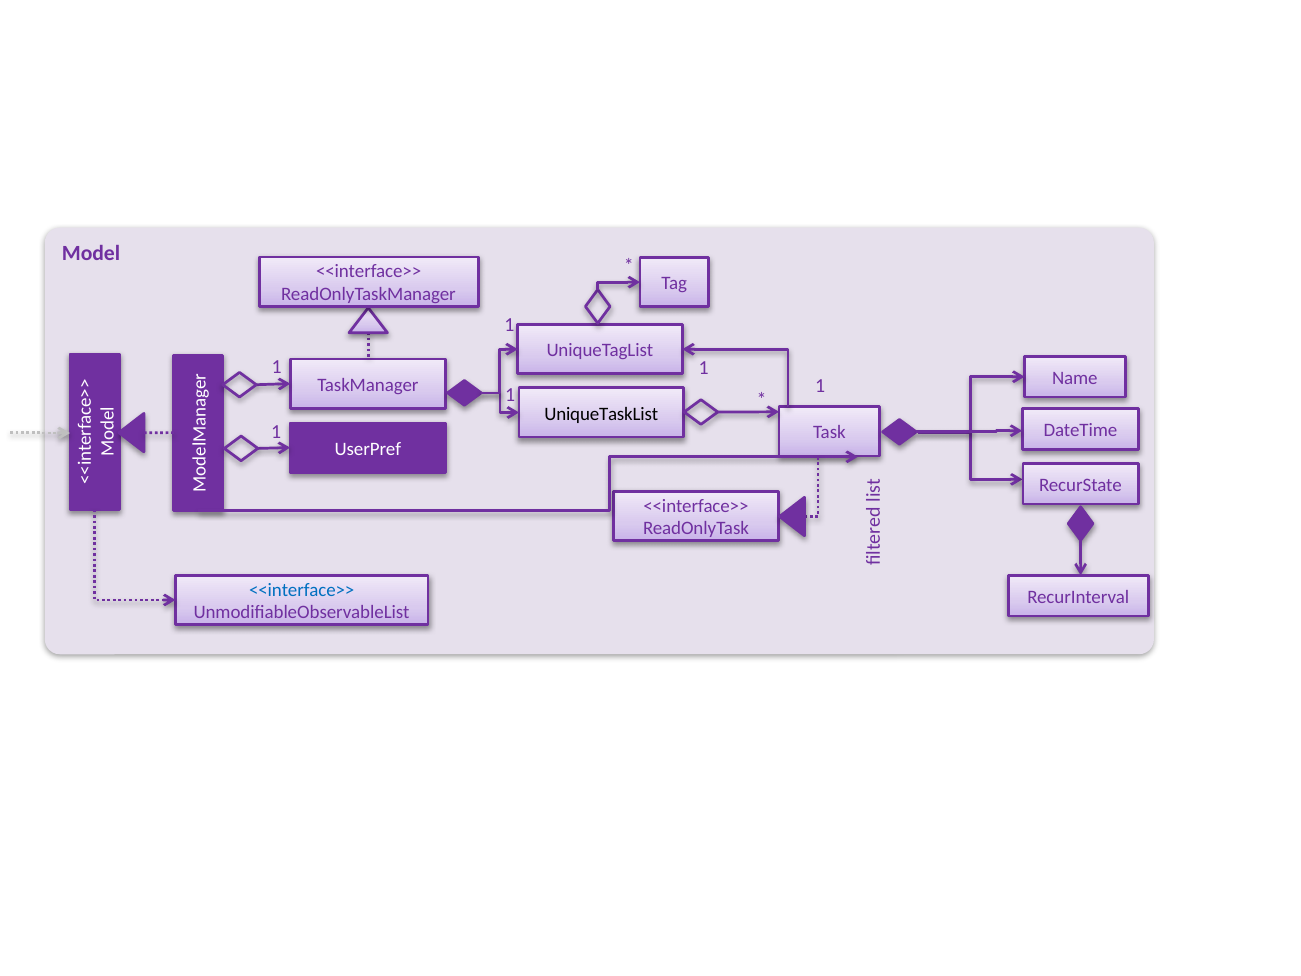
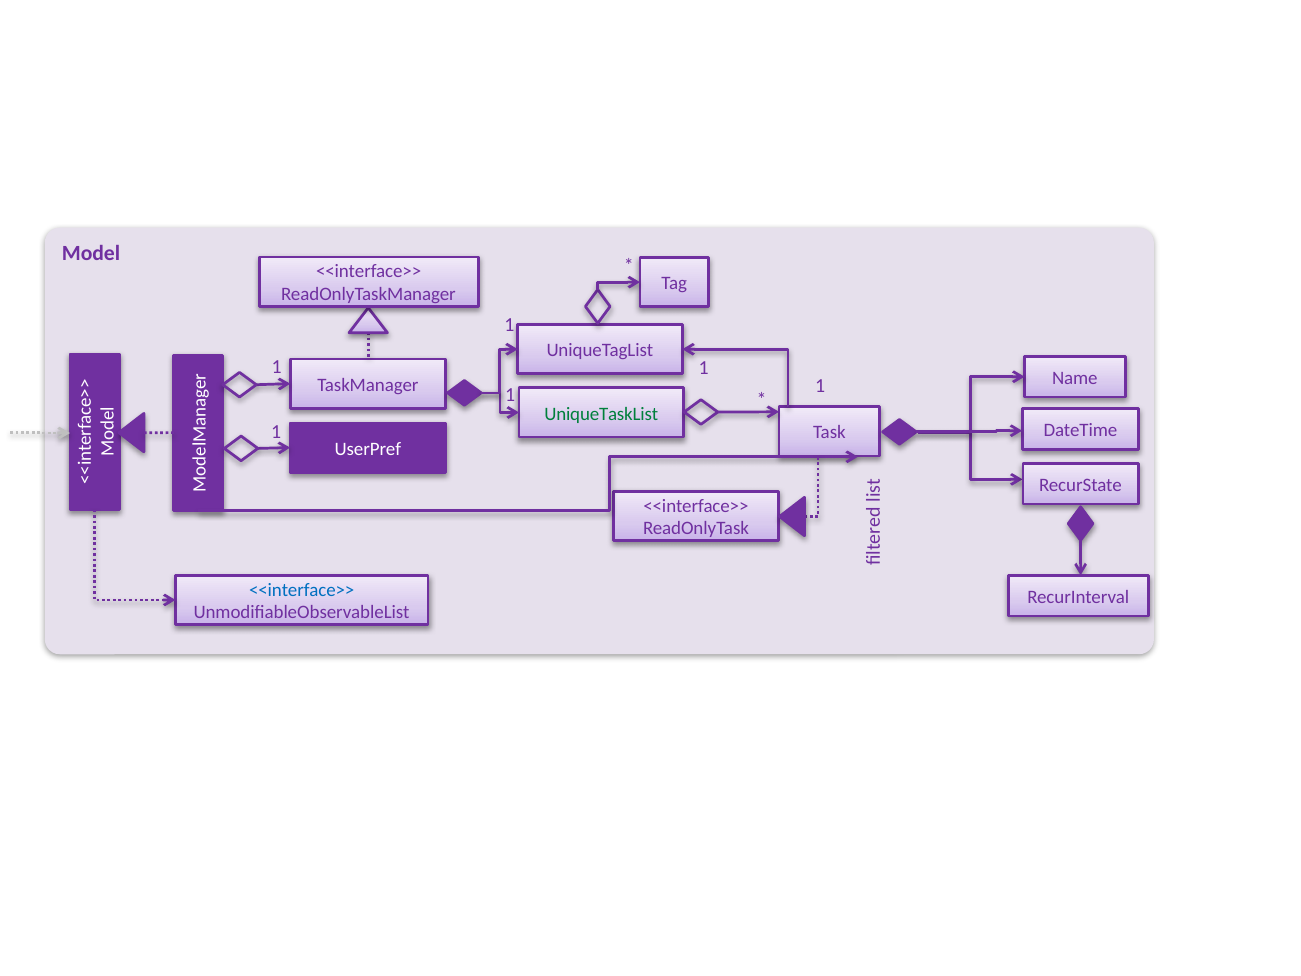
UniqueTaskList colour: black -> green (601, 414)
